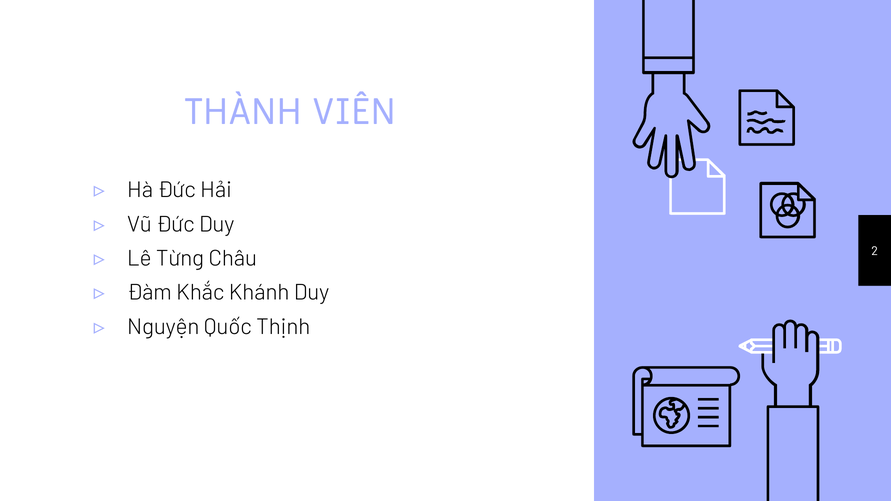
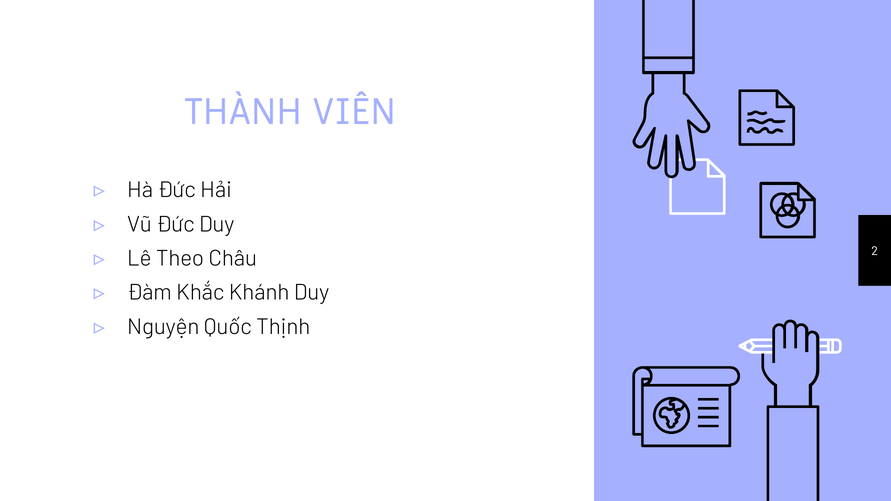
Từng: Từng -> Theo (180, 259)
